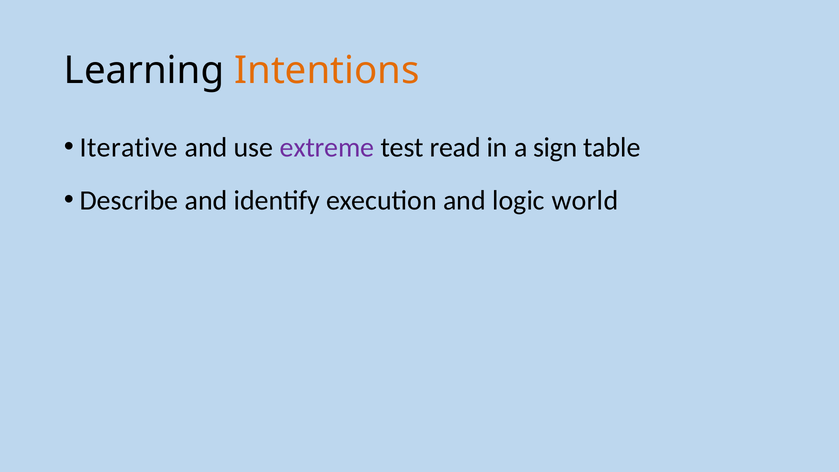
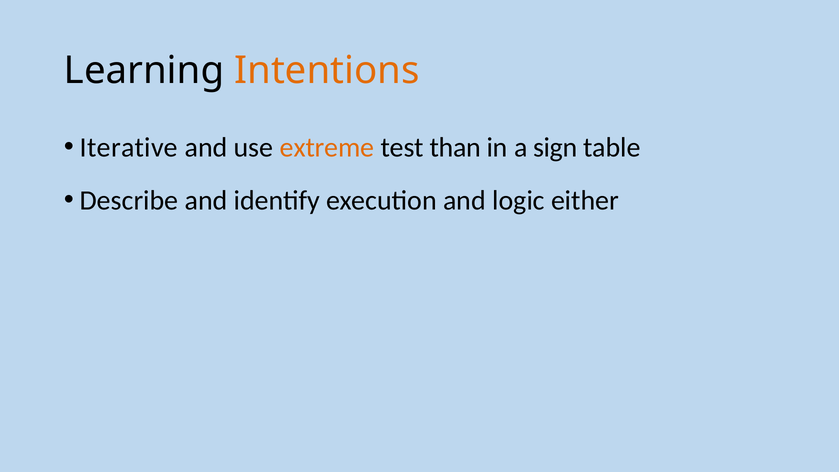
extreme colour: purple -> orange (327, 148)
read: read -> than (455, 148)
world: world -> either (585, 200)
